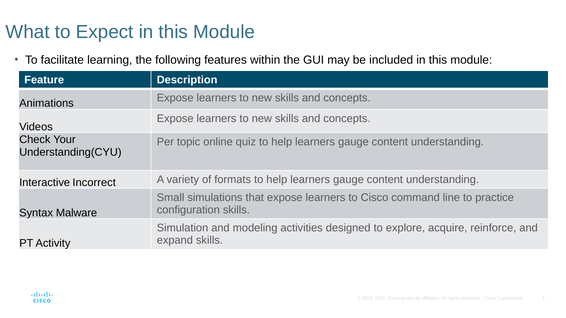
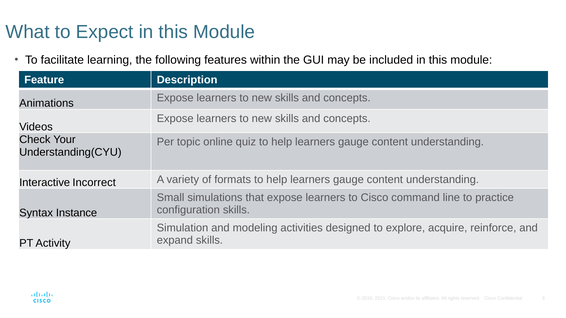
Malware: Malware -> Instance (77, 213)
